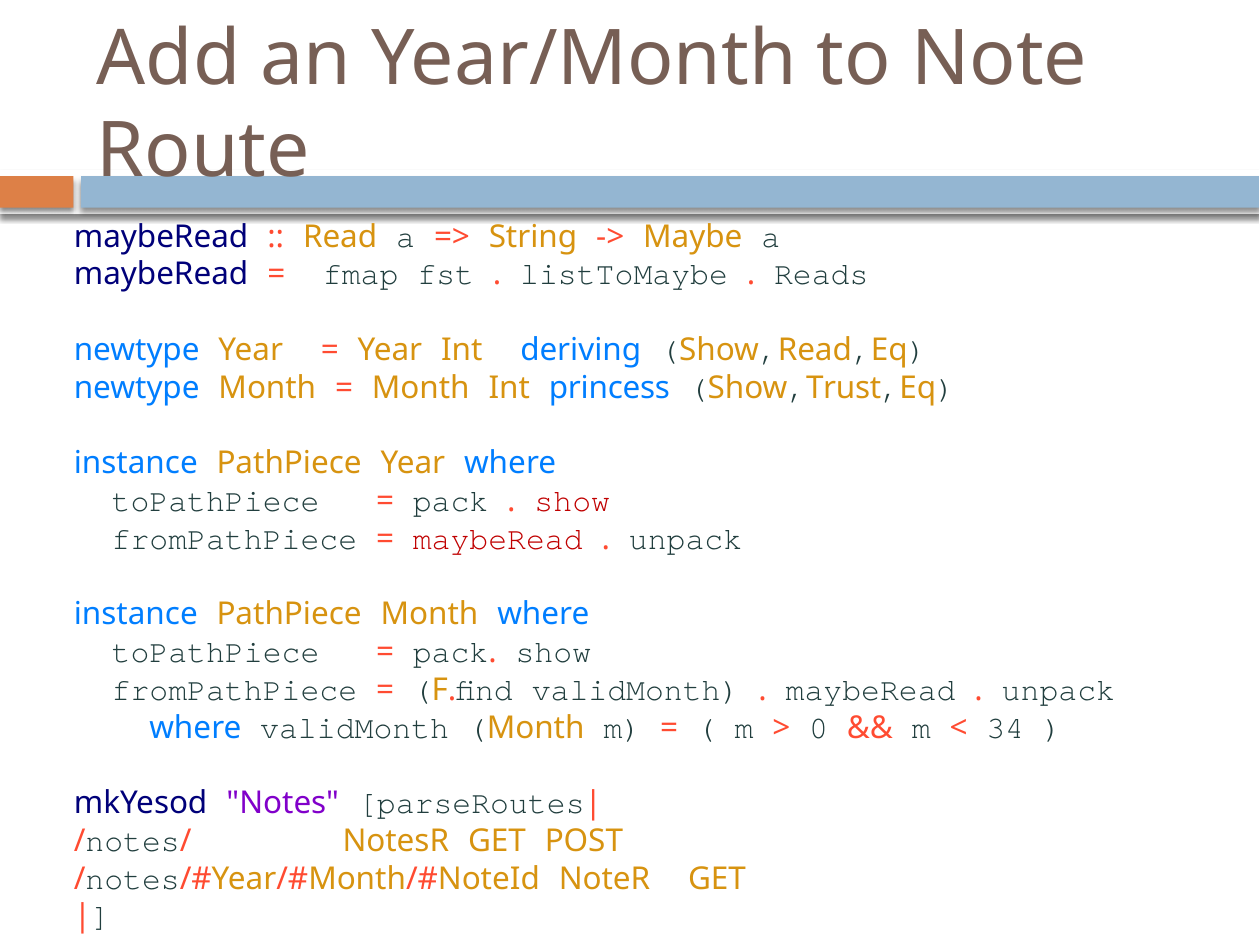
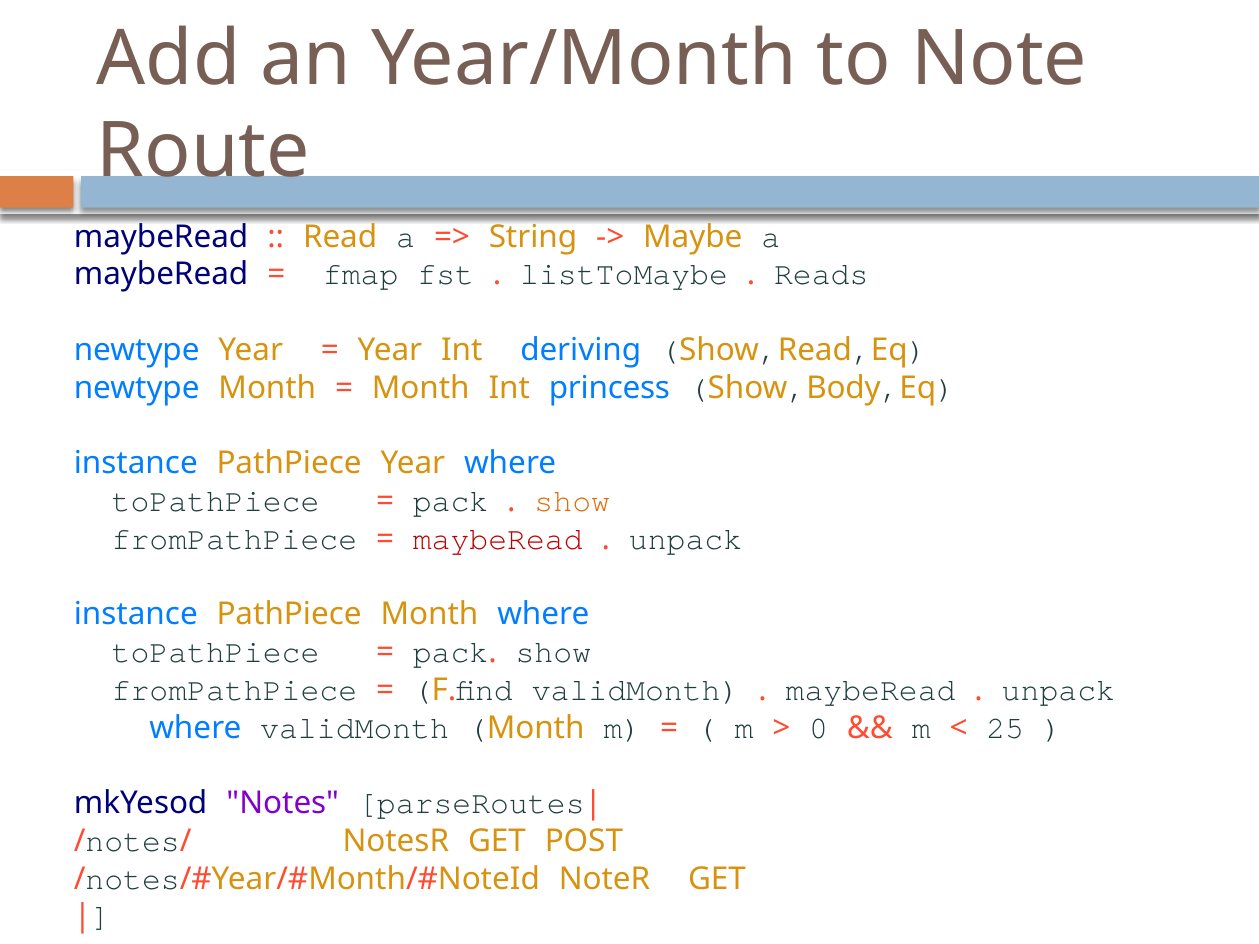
Trust: Trust -> Body (844, 388)
show colour: red -> orange (572, 501)
34: 34 -> 25 (1005, 728)
